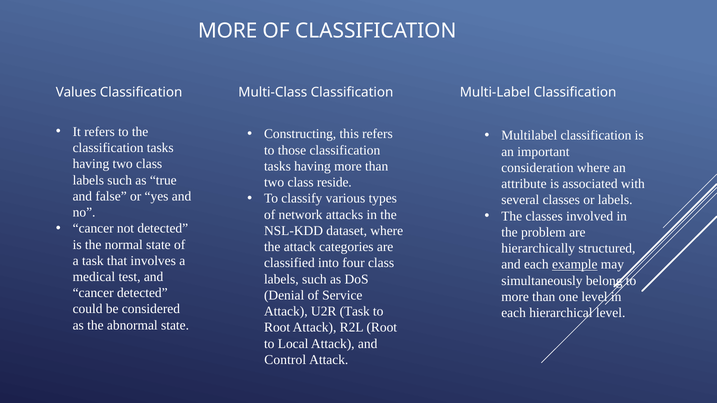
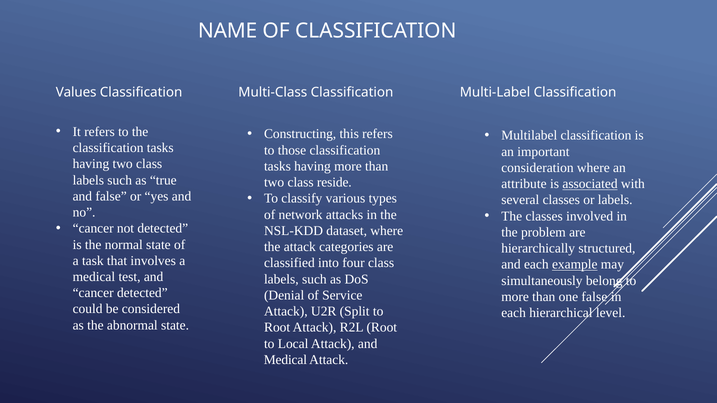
MORE: MORE -> NAME (228, 31)
associated underline: none -> present (590, 184)
one level: level -> false (594, 297)
U2R Task: Task -> Split (355, 312)
Control: Control -> Medical (285, 360)
